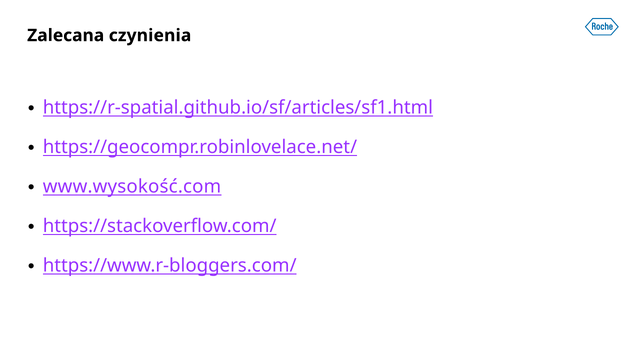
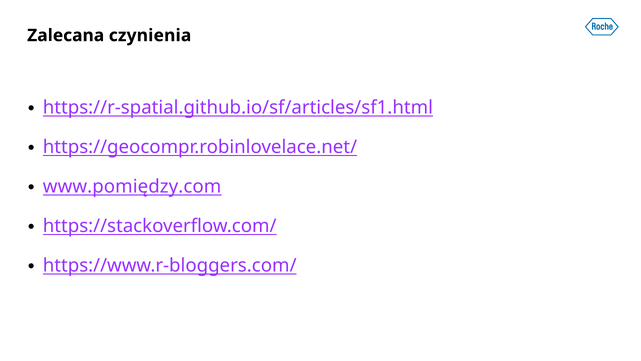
www.wysokość.com: www.wysokość.com -> www.pomiędzy.com (132, 186)
